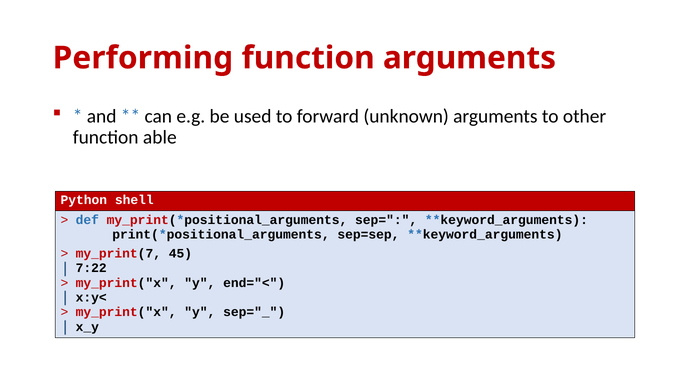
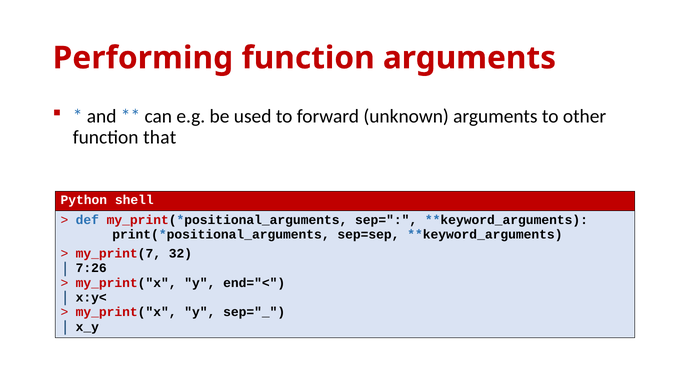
able: able -> that (160, 137)
45: 45 -> 32 (180, 254)
7:22: 7:22 -> 7:26 (91, 268)
